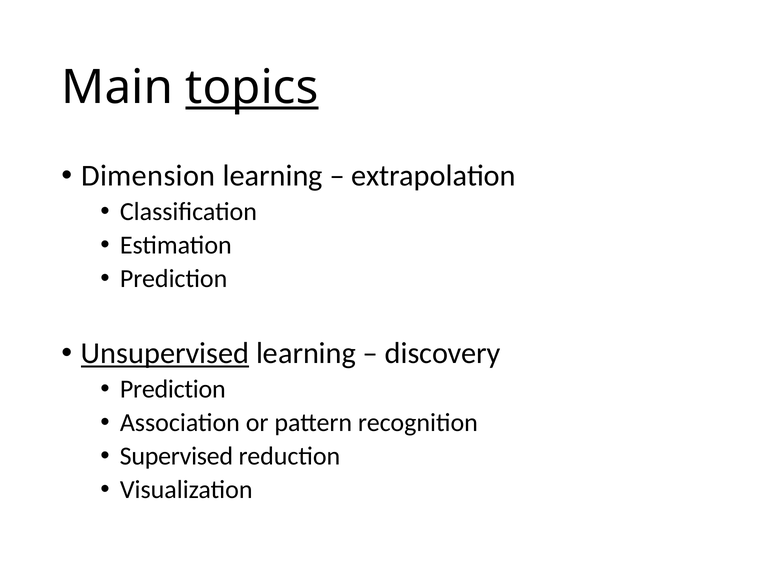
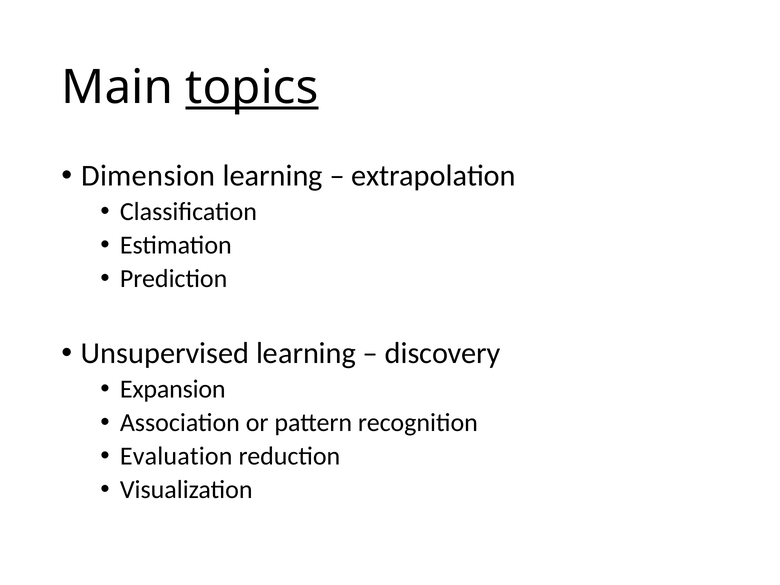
Unsupervised underline: present -> none (165, 353)
Prediction: Prediction -> Expansion (173, 389)
Supervised: Supervised -> Evaluation (176, 456)
